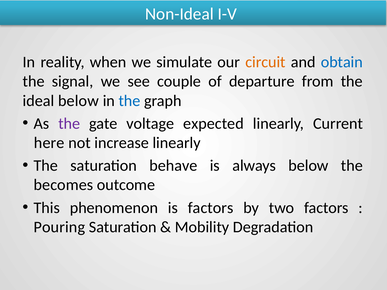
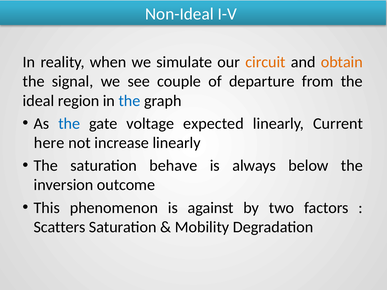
obtain colour: blue -> orange (342, 62)
ideal below: below -> region (79, 101)
the colour: purple -> blue (69, 124)
becomes: becomes -> inversion (63, 185)
is factors: factors -> against (211, 208)
Pouring: Pouring -> Scatters (60, 227)
